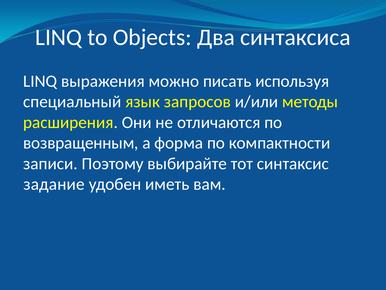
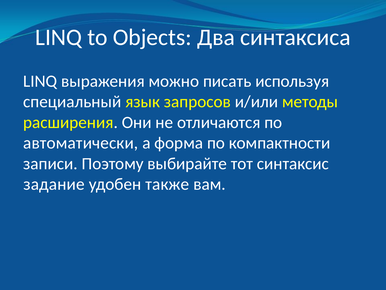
возвращенным: возвращенным -> автоматически (81, 143)
иметь: иметь -> также (167, 184)
